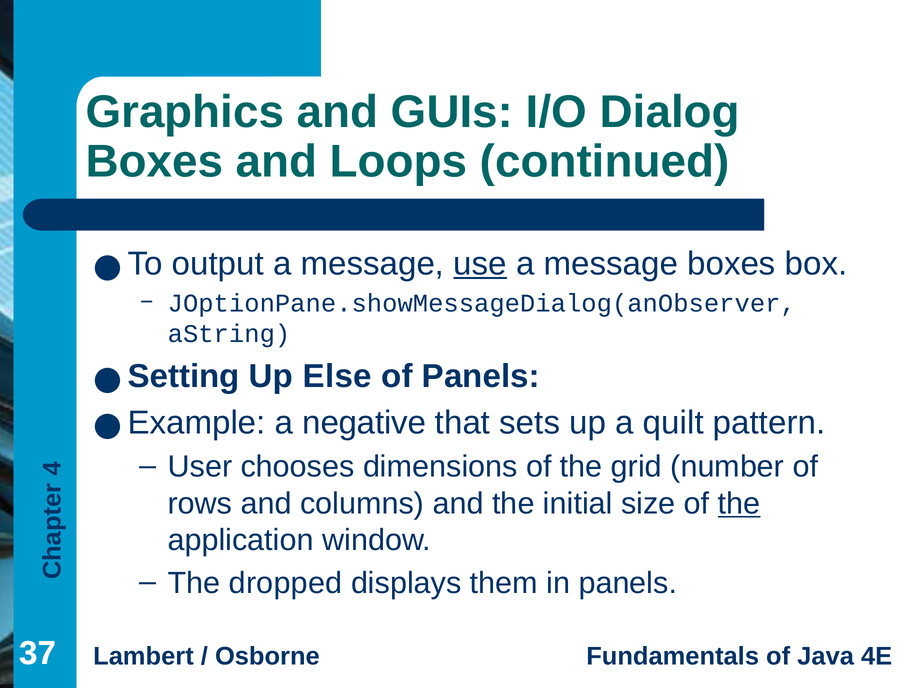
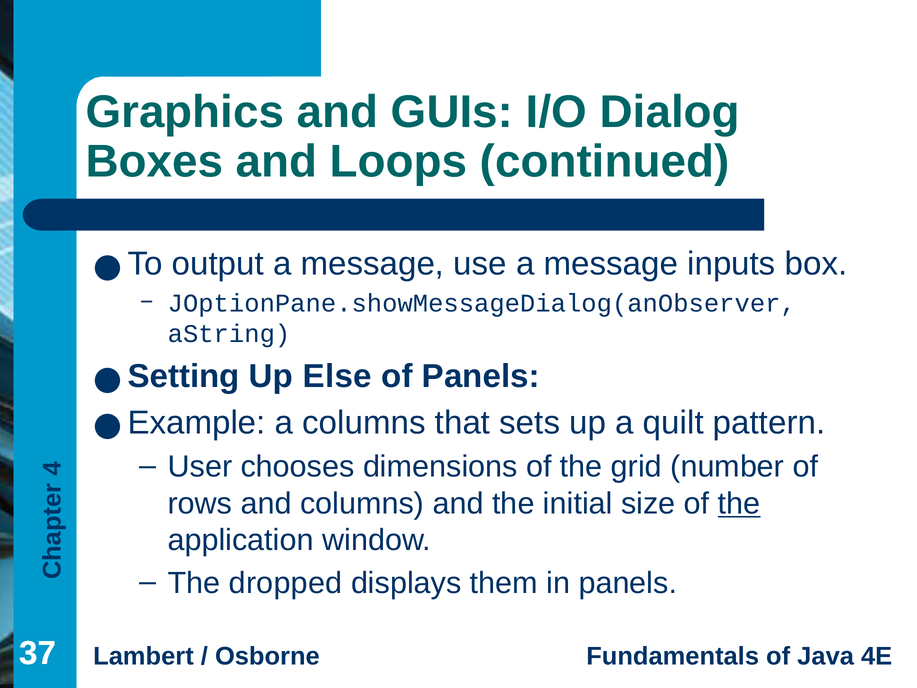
use underline: present -> none (480, 264)
message boxes: boxes -> inputs (731, 264)
a negative: negative -> columns (364, 423)
